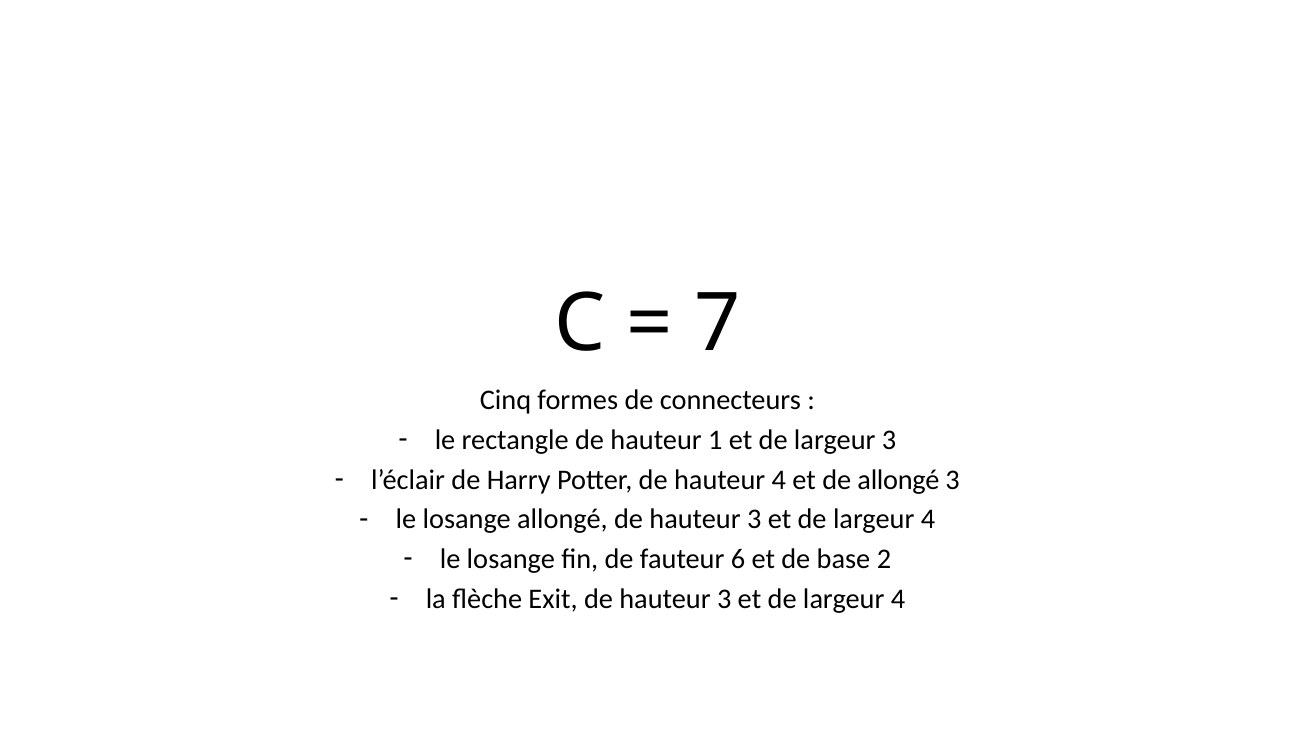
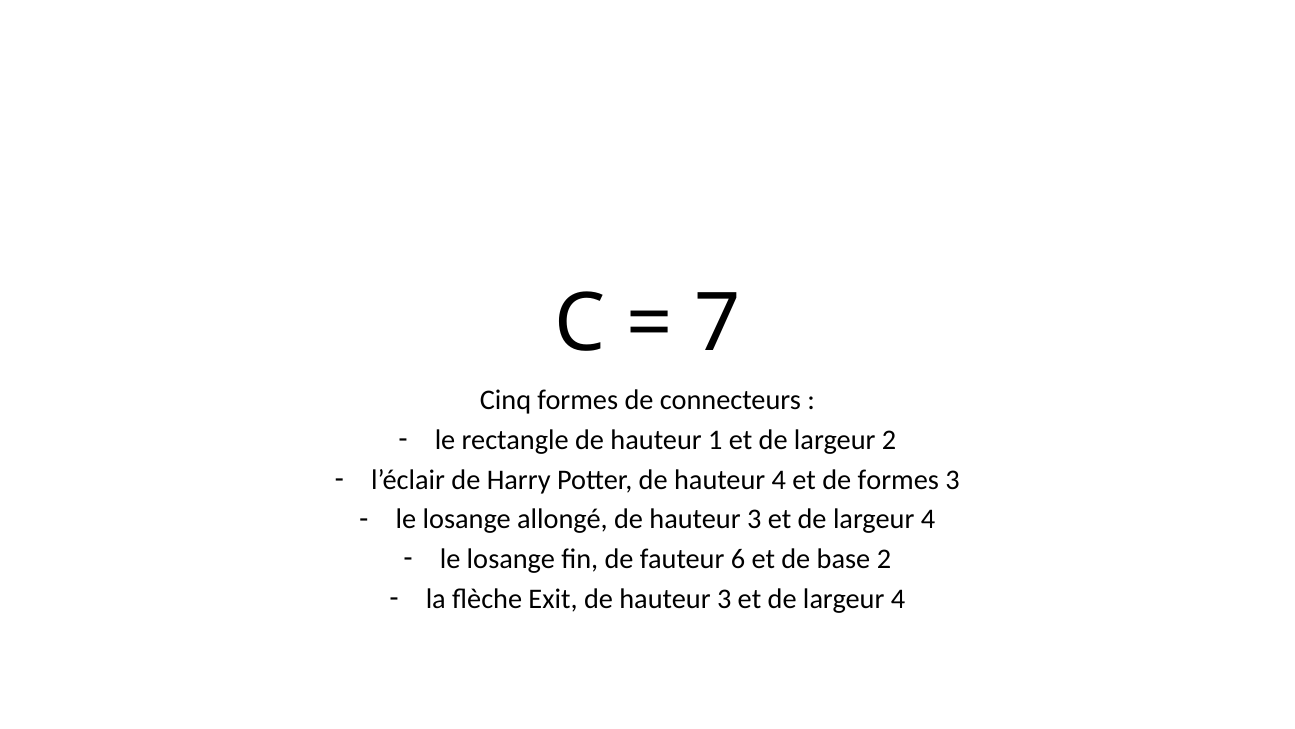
largeur 3: 3 -> 2 (889, 440)
de allongé: allongé -> formes (898, 479)
